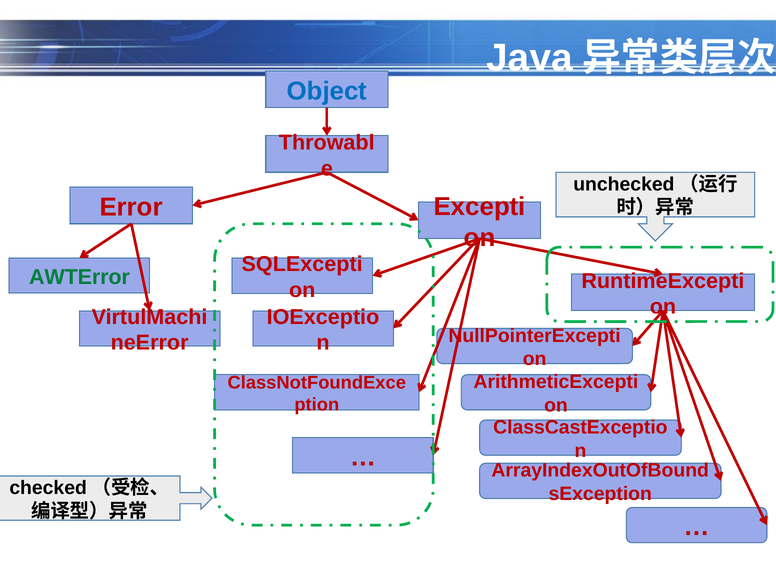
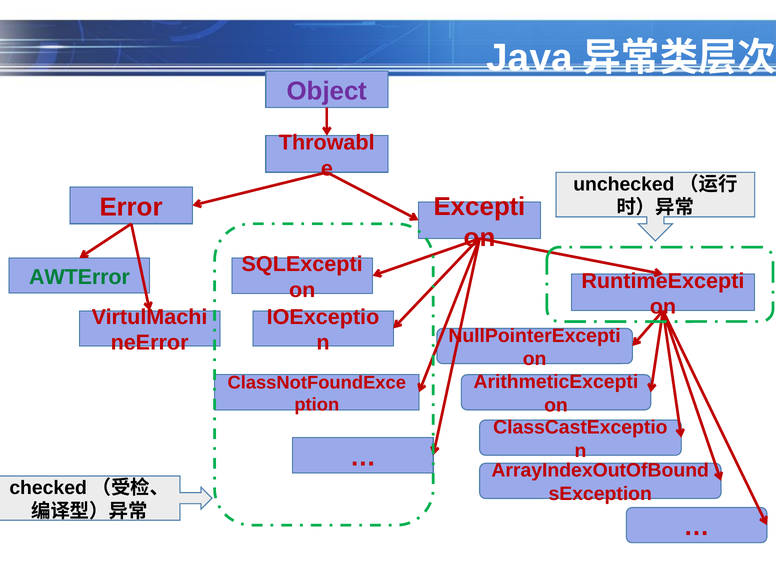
Object colour: blue -> purple (327, 91)
